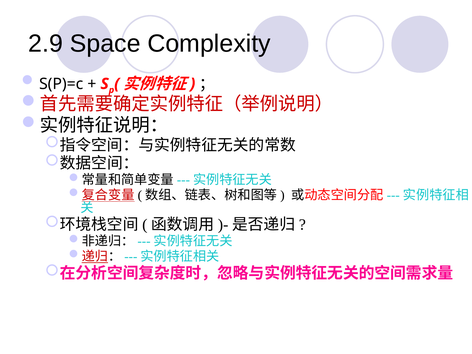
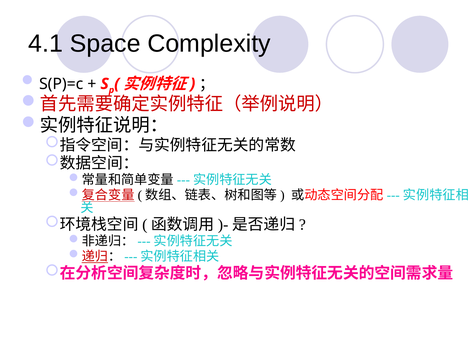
2.9: 2.9 -> 4.1 (46, 44)
